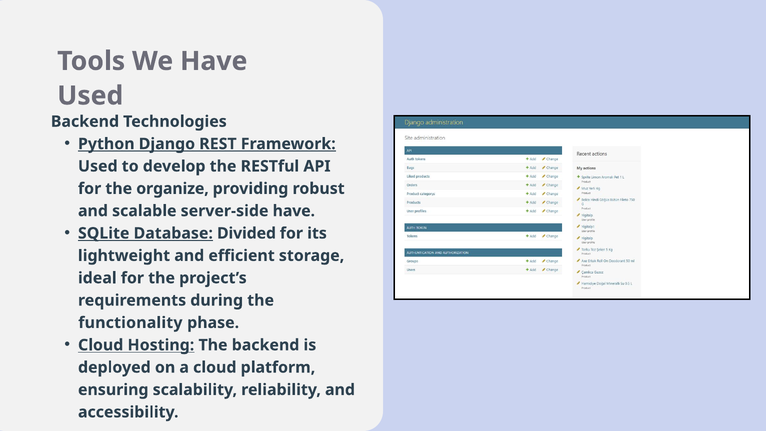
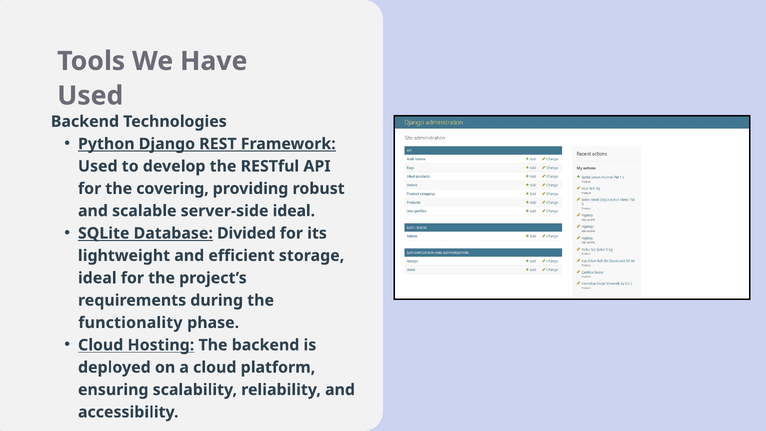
organize: organize -> covering (173, 189)
server-side have: have -> ideal (294, 211)
